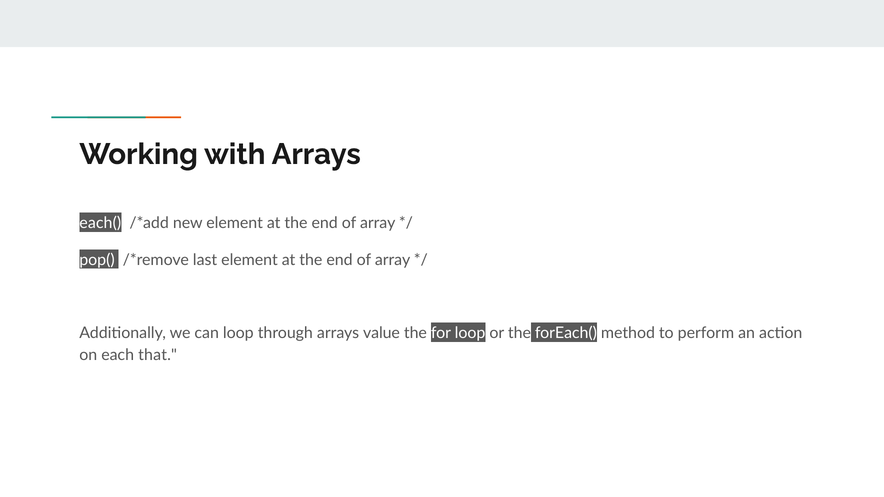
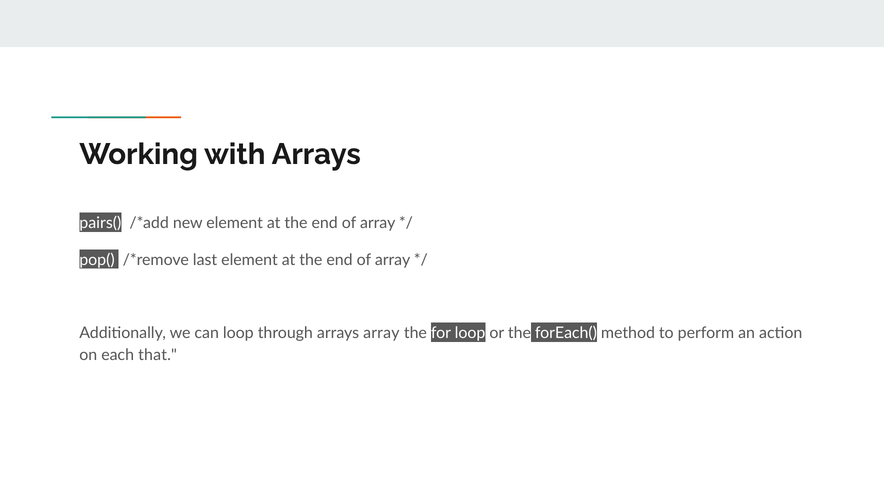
each(: each( -> pairs( (100, 223)
arrays value: value -> array (381, 333)
